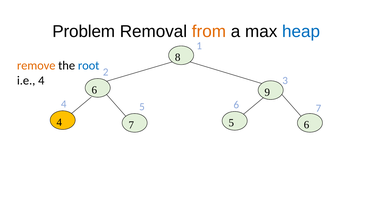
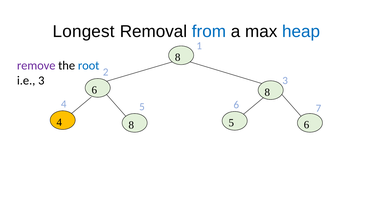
Problem: Problem -> Longest (84, 31)
from colour: orange -> blue (209, 31)
remove colour: orange -> purple (36, 66)
i.e 4: 4 -> 3 (41, 80)
6 9: 9 -> 8 (267, 92)
4 7: 7 -> 8 (131, 125)
